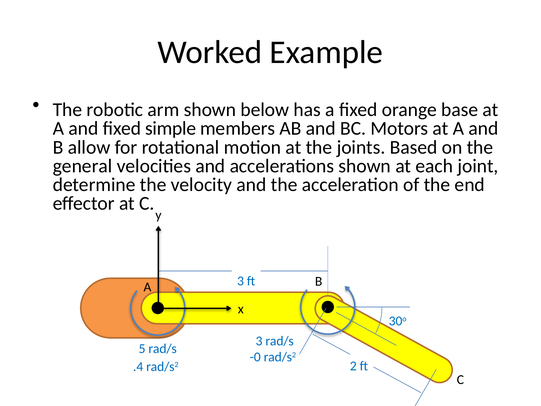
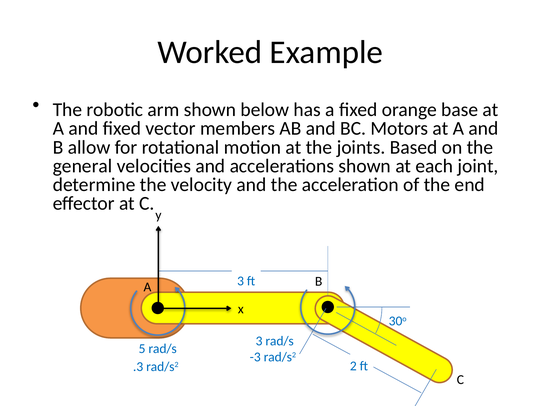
simple: simple -> vector (171, 128)
-0: -0 -> -3 (255, 357)
.4: .4 -> .3 (138, 367)
